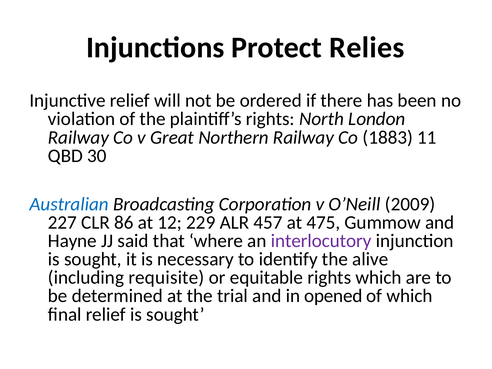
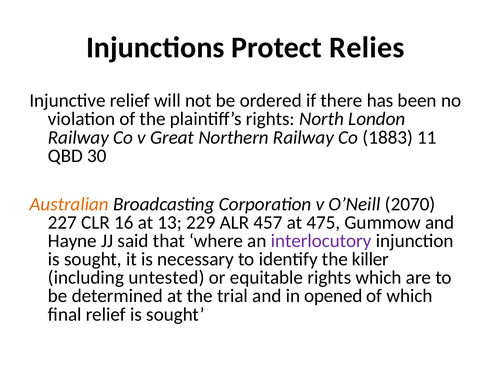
Australian colour: blue -> orange (69, 204)
2009: 2009 -> 2070 (410, 204)
86: 86 -> 16 (124, 222)
12: 12 -> 13 (170, 222)
alive: alive -> killer (370, 259)
requisite: requisite -> untested (166, 278)
